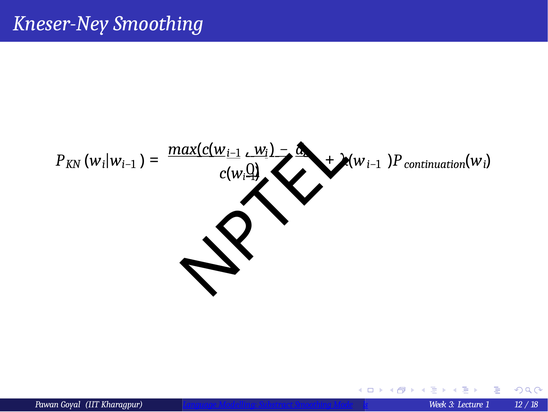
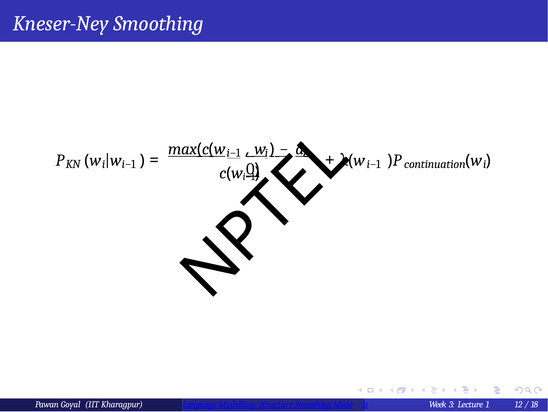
Substract: Substract -> Structure (276, 404)
